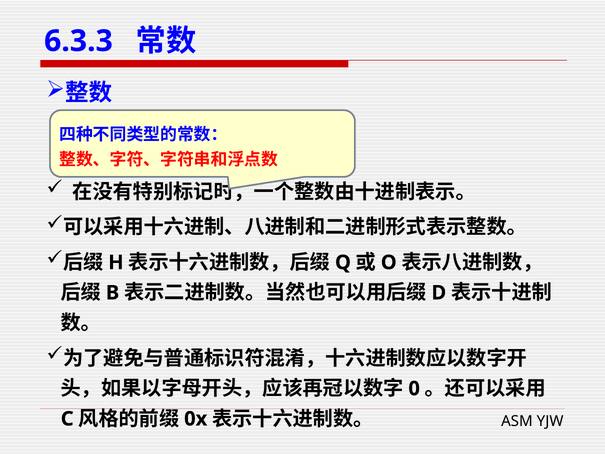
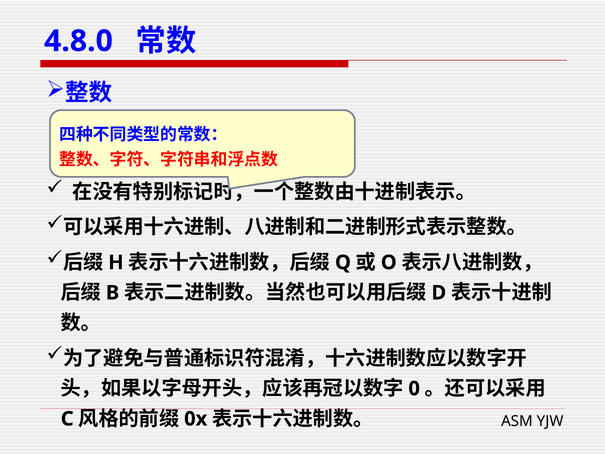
6.3.3: 6.3.3 -> 4.8.0 (78, 41)
